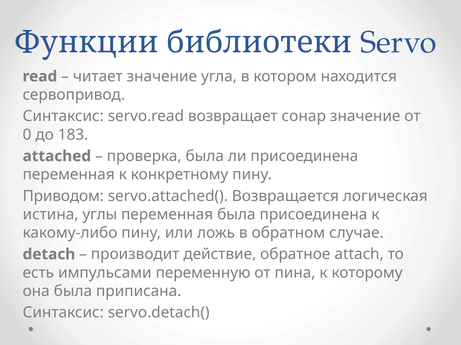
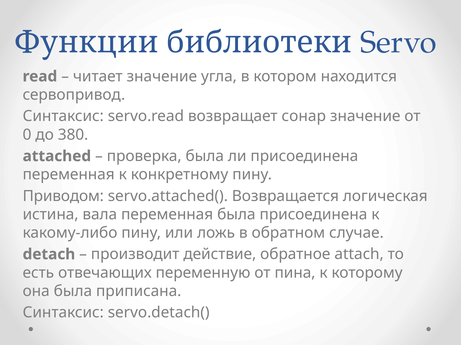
183: 183 -> 380 (73, 135)
углы: углы -> вала (100, 215)
импульсами: импульсами -> отвечающих (105, 273)
